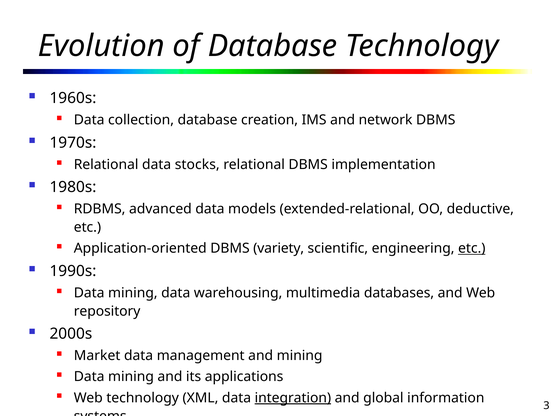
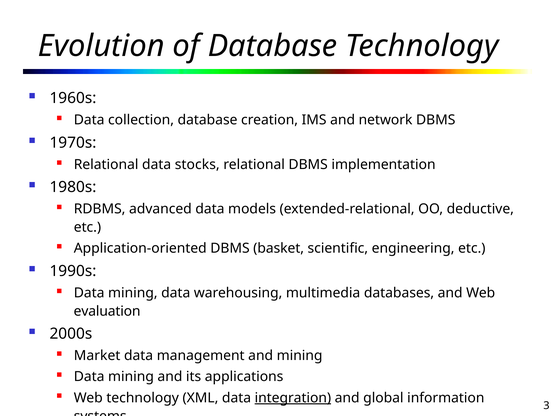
variety: variety -> basket (279, 249)
etc underline: present -> none (472, 249)
repository: repository -> evaluation (107, 311)
